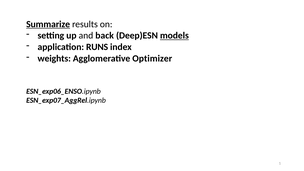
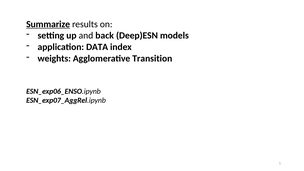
models underline: present -> none (174, 36)
RUNS: RUNS -> DATA (97, 47)
Optimizer: Optimizer -> Transition (152, 58)
